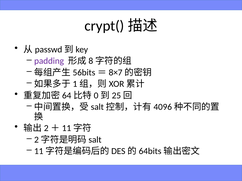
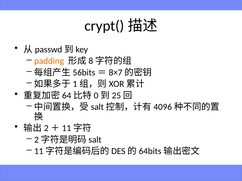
padding colour: purple -> orange (49, 61)
